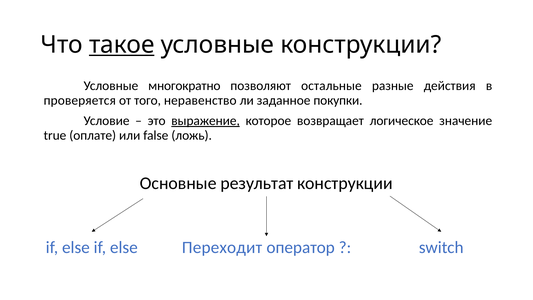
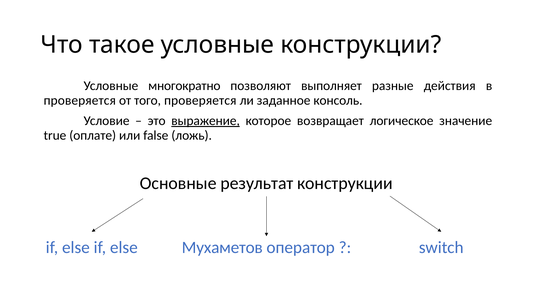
такое underline: present -> none (122, 45)
остальные: остальные -> выполняет (331, 86)
того неравенство: неравенство -> проверяется (200, 100)
покупки: покупки -> консоль (338, 100)
Переходит: Переходит -> Мухаметов (222, 247)
